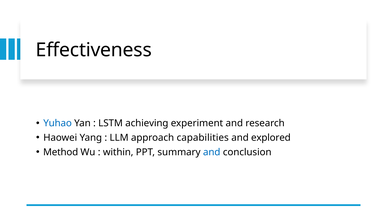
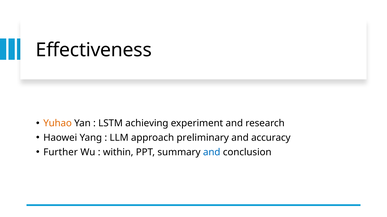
Yuhao colour: blue -> orange (58, 124)
capabilities: capabilities -> preliminary (203, 138)
explored: explored -> accuracy (271, 138)
Method: Method -> Further (61, 153)
